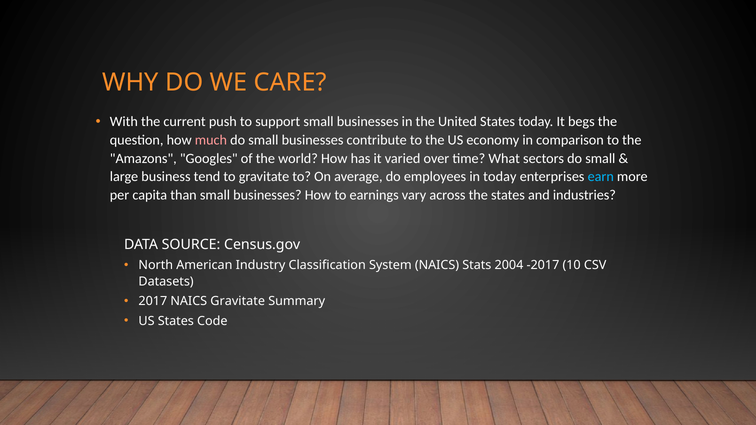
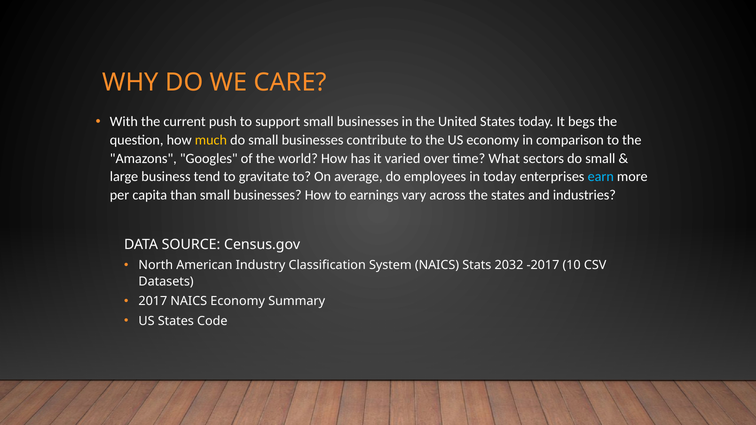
much colour: pink -> yellow (211, 140)
2004: 2004 -> 2032 (509, 265)
NAICS Gravitate: Gravitate -> Economy (238, 301)
